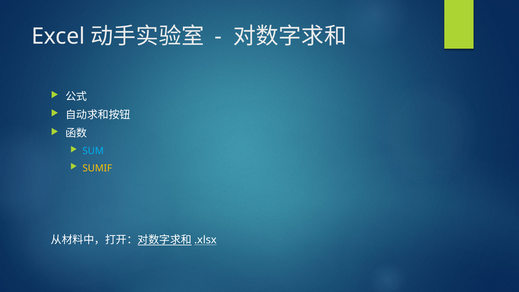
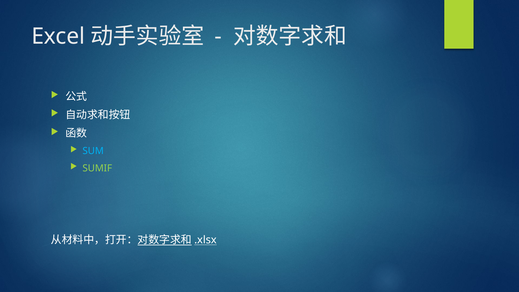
SUMIF colour: yellow -> light green (97, 168)
